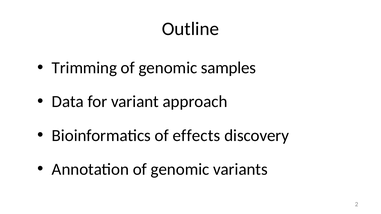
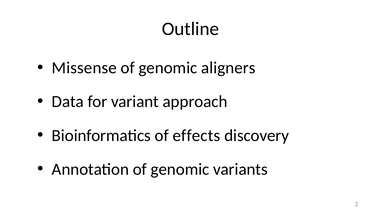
Trimming: Trimming -> Missense (84, 68)
samples: samples -> aligners (228, 68)
